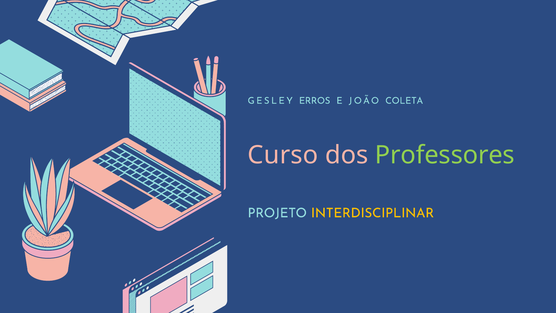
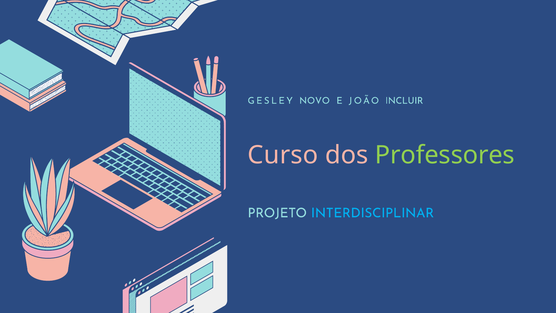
ERROS: ERROS -> NOVO (315, 101)
COLETA: COLETA -> INCLUIR (404, 101)
INTERDISCIPLINAR colour: yellow -> light blue (372, 213)
